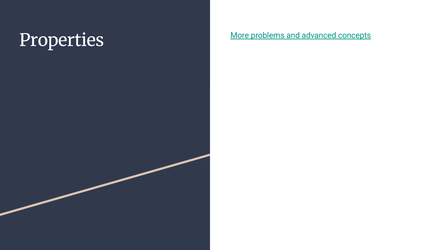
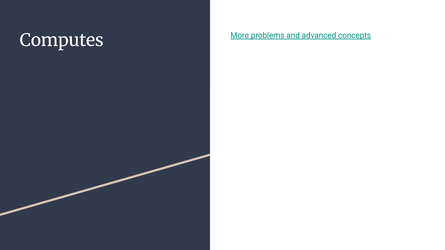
Properties: Properties -> Computes (62, 40)
